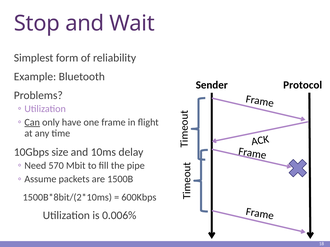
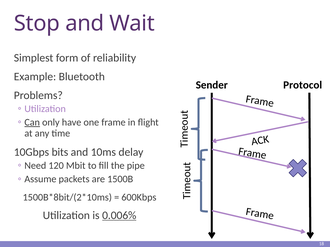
size: size -> bits (60, 152)
570: 570 -> 120 (56, 166)
0.006% underline: none -> present (119, 216)
